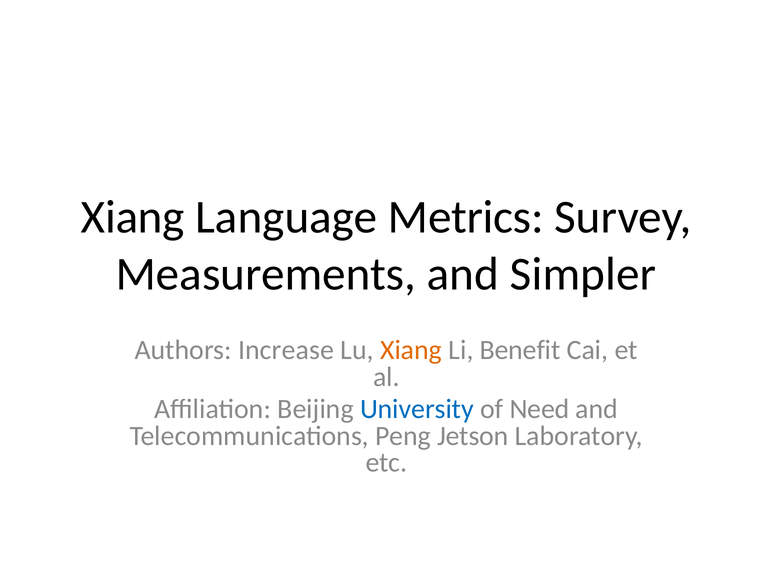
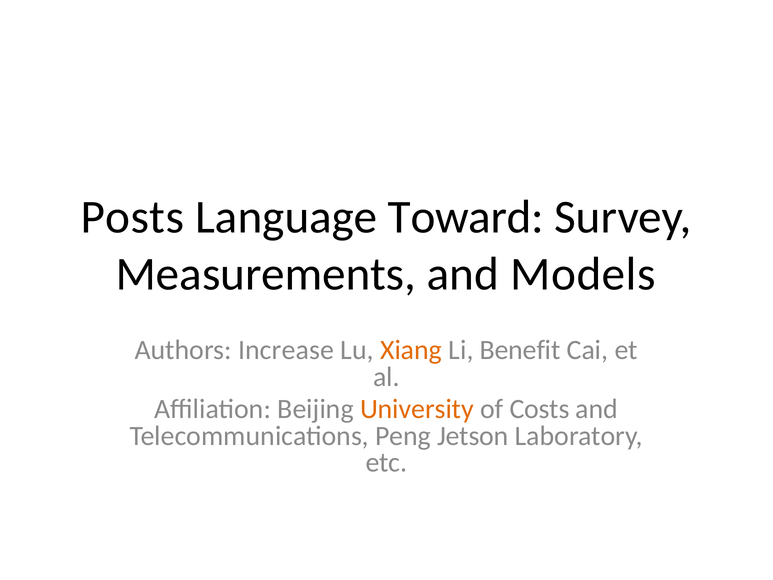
Xiang: Xiang -> Posts (132, 217)
Metrics: Metrics -> Toward (466, 217)
Simpler: Simpler -> Models (583, 274)
University colour: blue -> orange (417, 409)
Need: Need -> Costs (540, 409)
